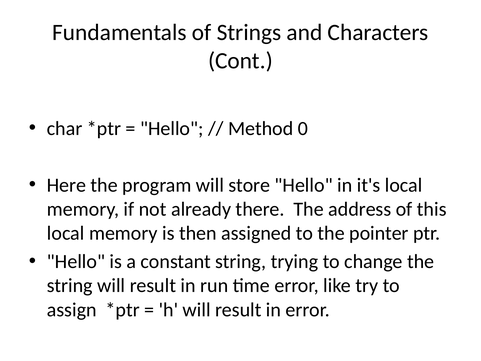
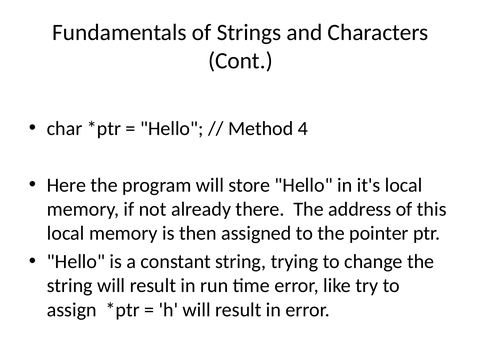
0: 0 -> 4 (303, 128)
